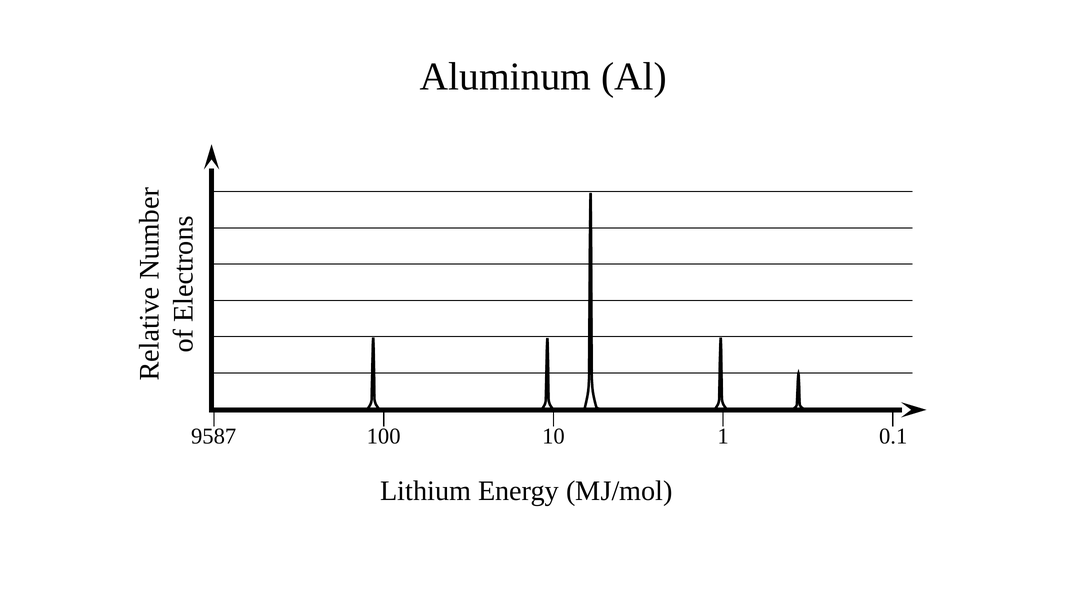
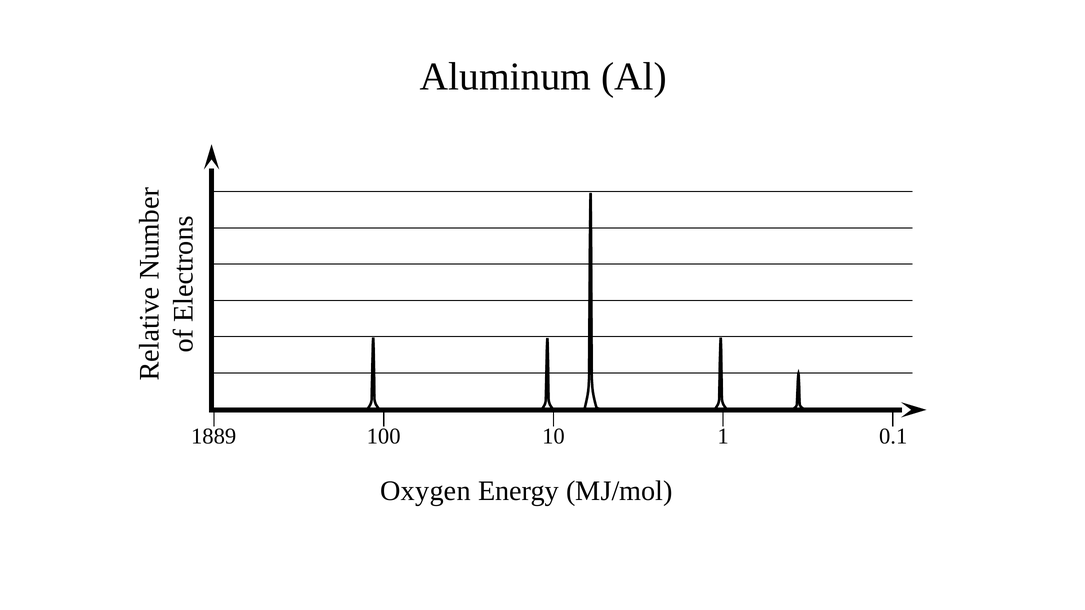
9587: 9587 -> 1889 (214, 437)
Lithium: Lithium -> Oxygen (426, 491)
